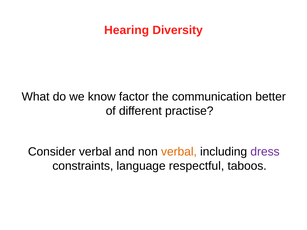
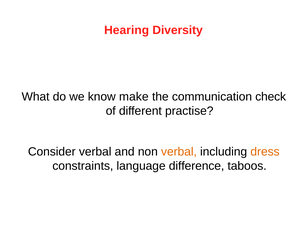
factor: factor -> make (134, 97)
better: better -> check (271, 97)
dress colour: purple -> orange (265, 152)
respectful: respectful -> difference (197, 166)
